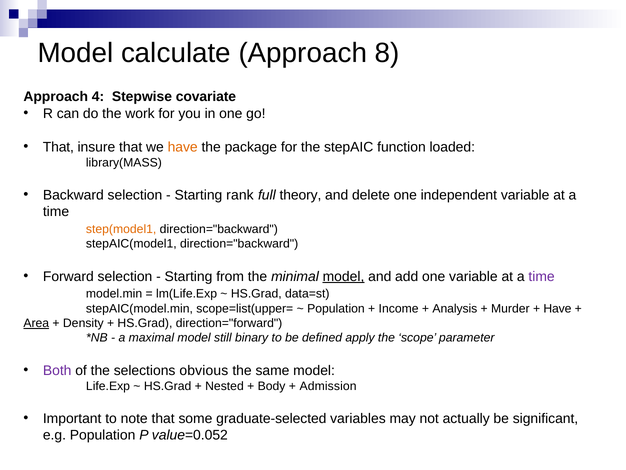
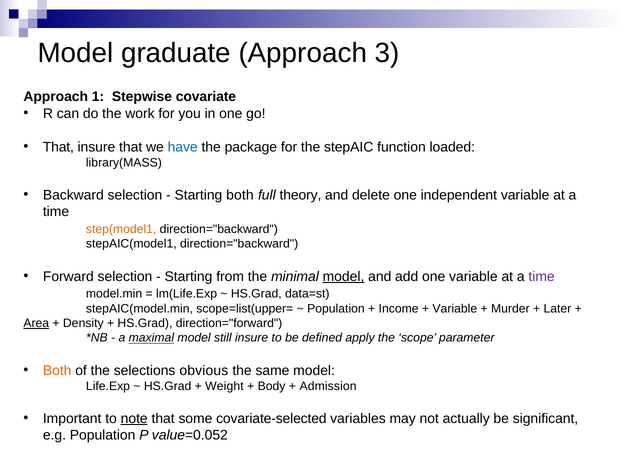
calculate: calculate -> graduate (176, 53)
8: 8 -> 3 (387, 53)
4: 4 -> 1 (98, 97)
have colour: orange -> blue (183, 147)
Starting rank: rank -> both (240, 195)
Analysis: Analysis -> Variable (455, 308)
Have: Have -> Later (557, 308)
maximal underline: none -> present (151, 338)
still binary: binary -> insure (252, 338)
Both colour: purple -> orange (57, 370)
Nested: Nested -> Weight (224, 386)
note underline: none -> present (134, 418)
graduate-selected: graduate-selected -> covariate-selected (271, 418)
